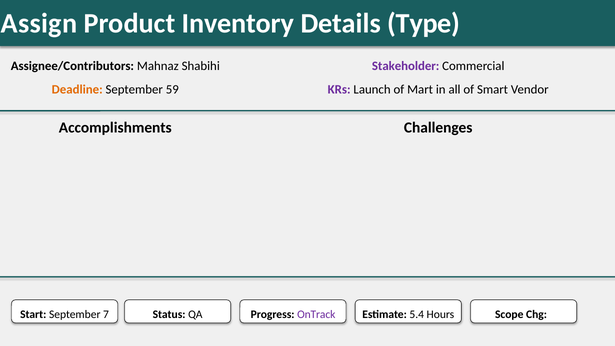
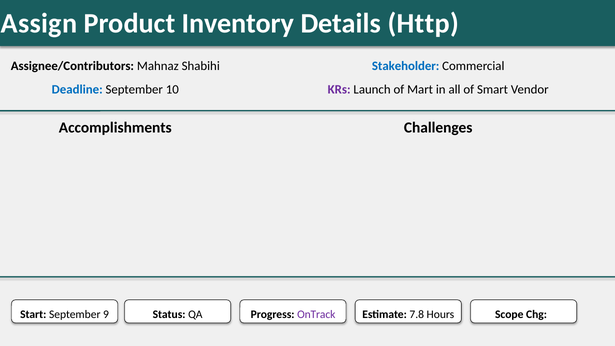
Type: Type -> Http (423, 23)
Stakeholder colour: purple -> blue (406, 66)
Deadline colour: orange -> blue (77, 89)
59: 59 -> 10 (172, 89)
7: 7 -> 9 (106, 314)
5.4: 5.4 -> 7.8 (417, 314)
